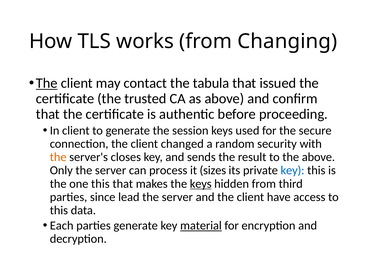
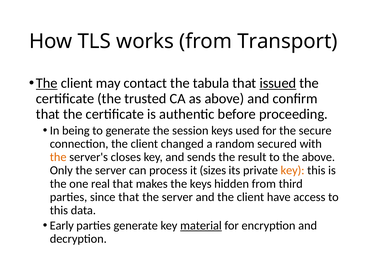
Changing: Changing -> Transport (287, 41)
issued underline: none -> present (278, 83)
In client: client -> being (76, 130)
security: security -> secured (277, 144)
key colour: blue -> orange (293, 170)
one this: this -> real (101, 184)
keys underline: present -> none (201, 184)
since lead: lead -> that (129, 197)
Each: Each -> Early (62, 225)
